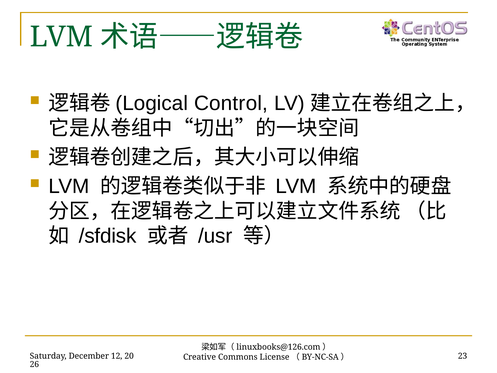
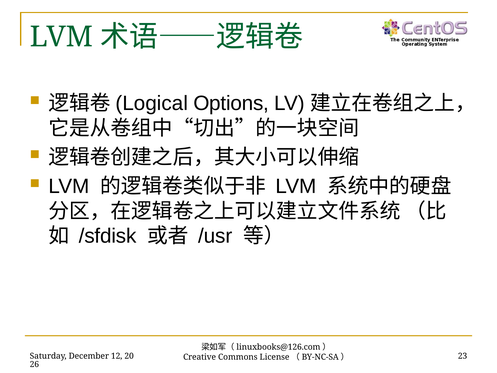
Control: Control -> Options (231, 103)
